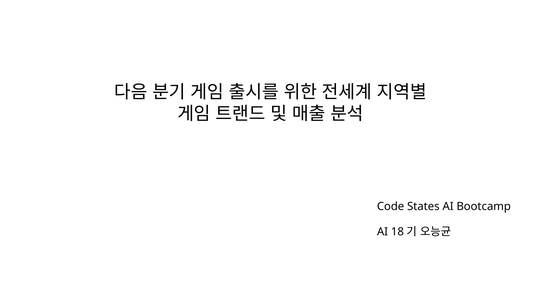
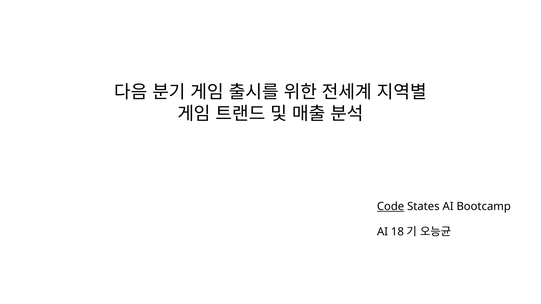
Code underline: none -> present (391, 207)
